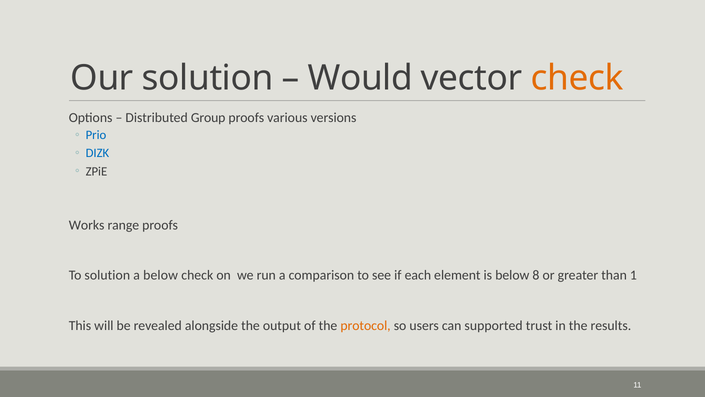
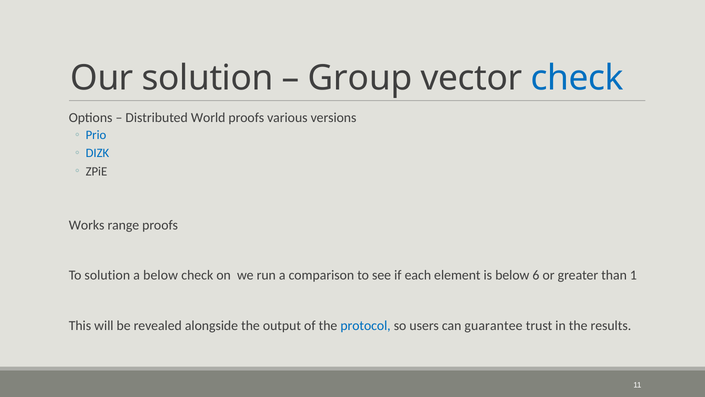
Would: Would -> Group (360, 78)
check colour: orange -> blue (577, 78)
Group: Group -> World (208, 118)
8: 8 -> 6 (536, 275)
protocol colour: orange -> blue (366, 325)
supported: supported -> guarantee (494, 325)
